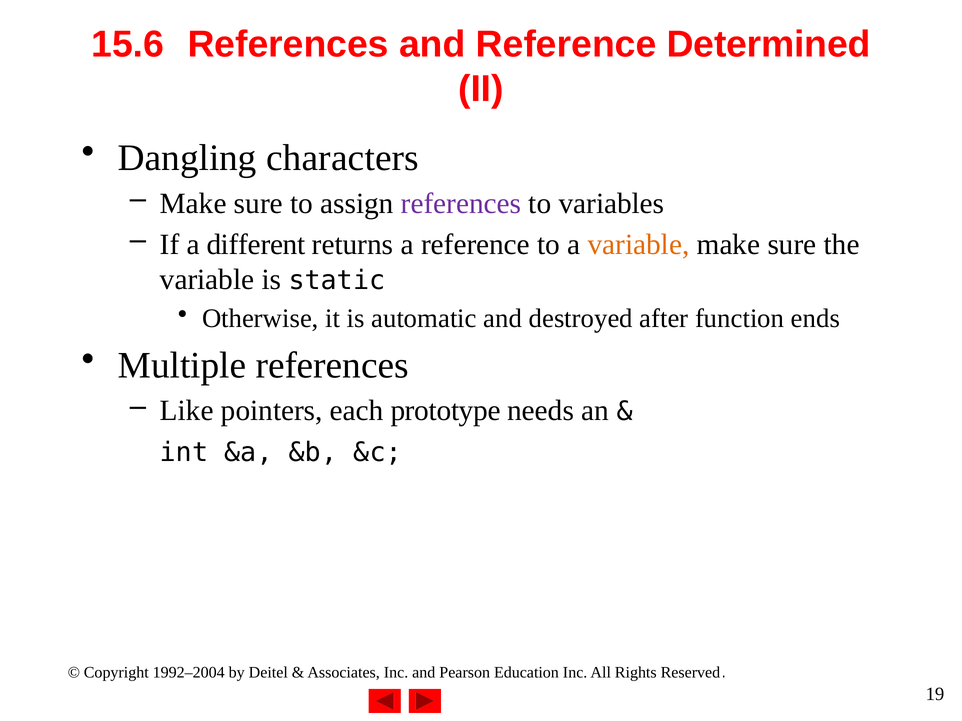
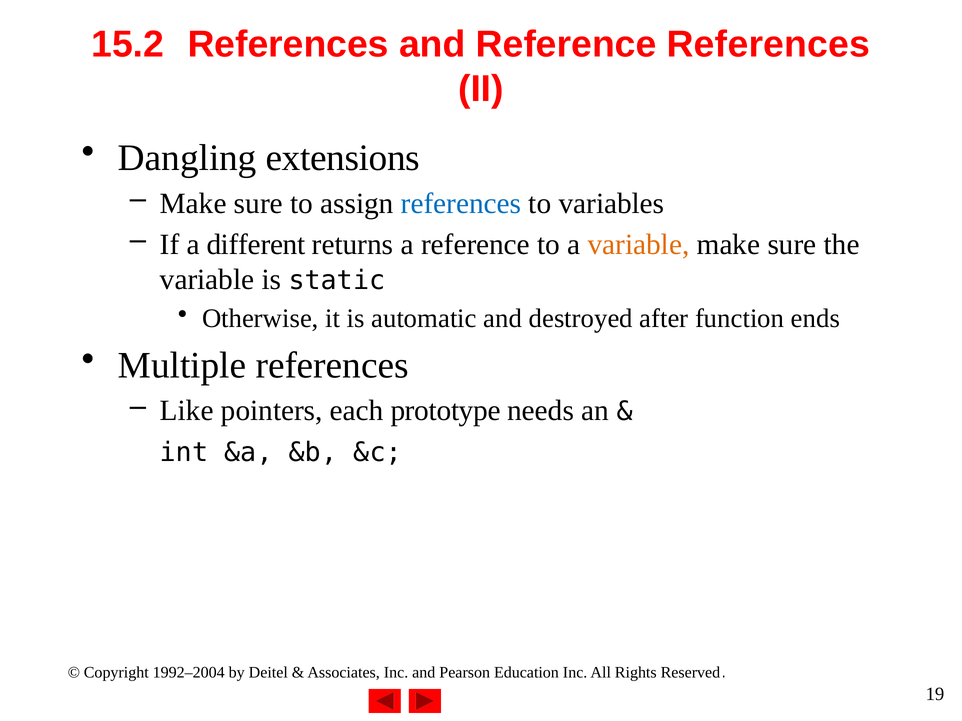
15.6: 15.6 -> 15.2 (128, 44)
Reference Determined: Determined -> References (768, 44)
characters: characters -> extensions (343, 158)
references colour: purple -> blue (461, 204)
